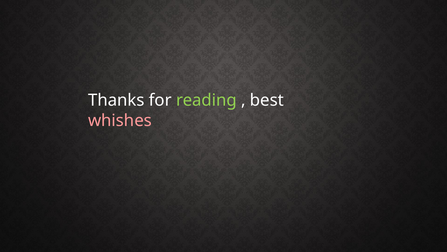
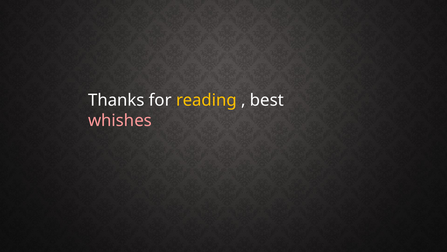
reading colour: light green -> yellow (206, 100)
